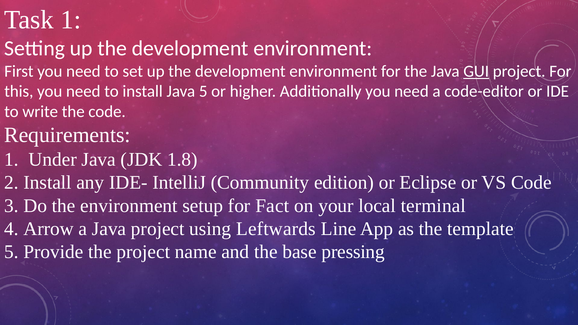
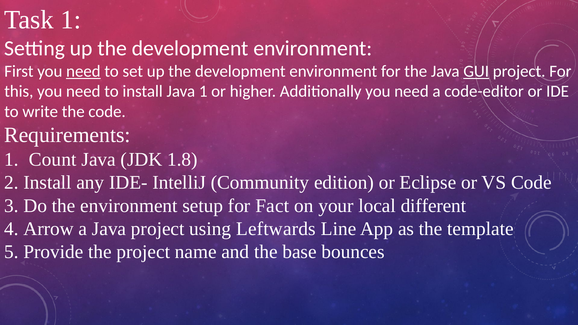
need underline: none -> present (83, 71)
Java 5: 5 -> 1 (203, 91)
Under: Under -> Count (53, 160)
terminal: terminal -> different (433, 206)
pressing: pressing -> bounces (353, 252)
